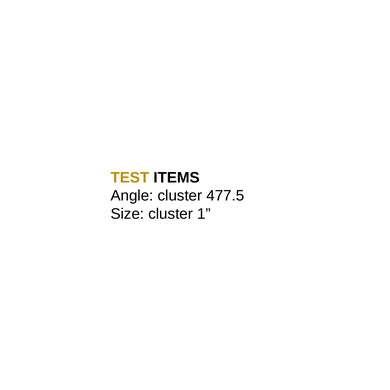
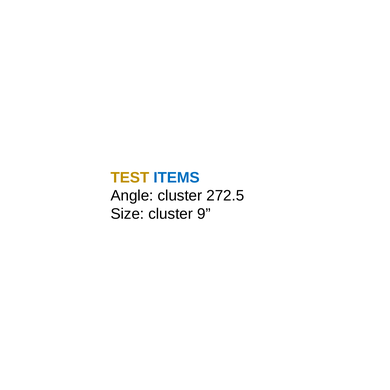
ITEMS colour: black -> blue (177, 178)
477.5: 477.5 -> 272.5 (225, 196)
1: 1 -> 9 (204, 214)
